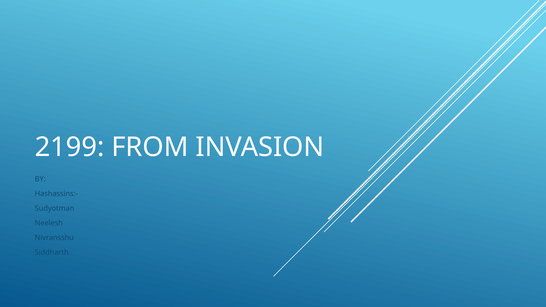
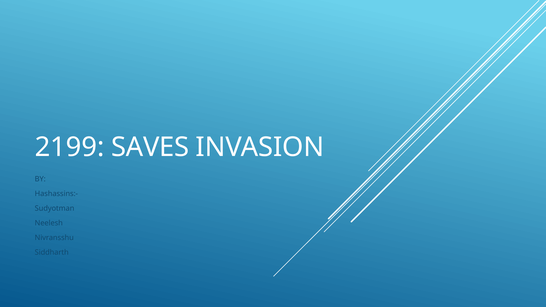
FROM: FROM -> SAVES (150, 147)
